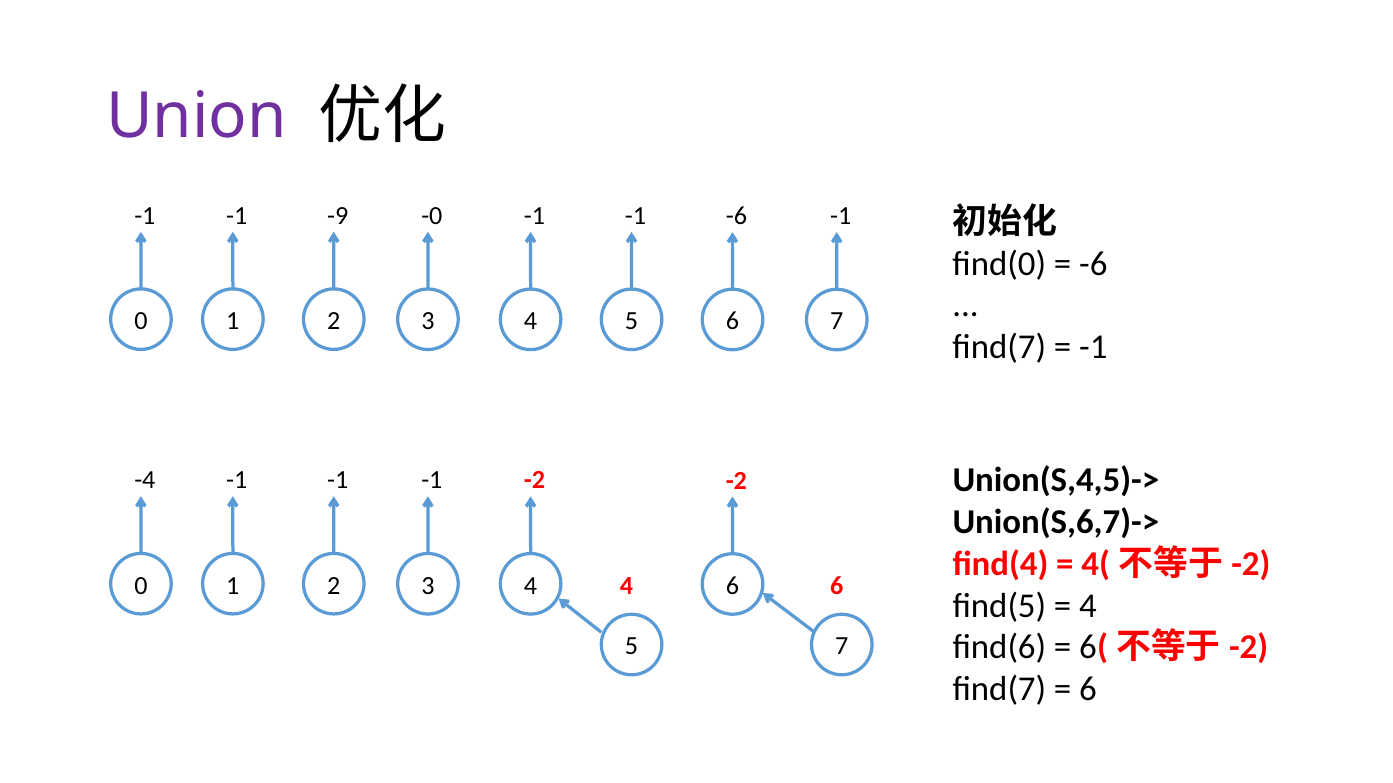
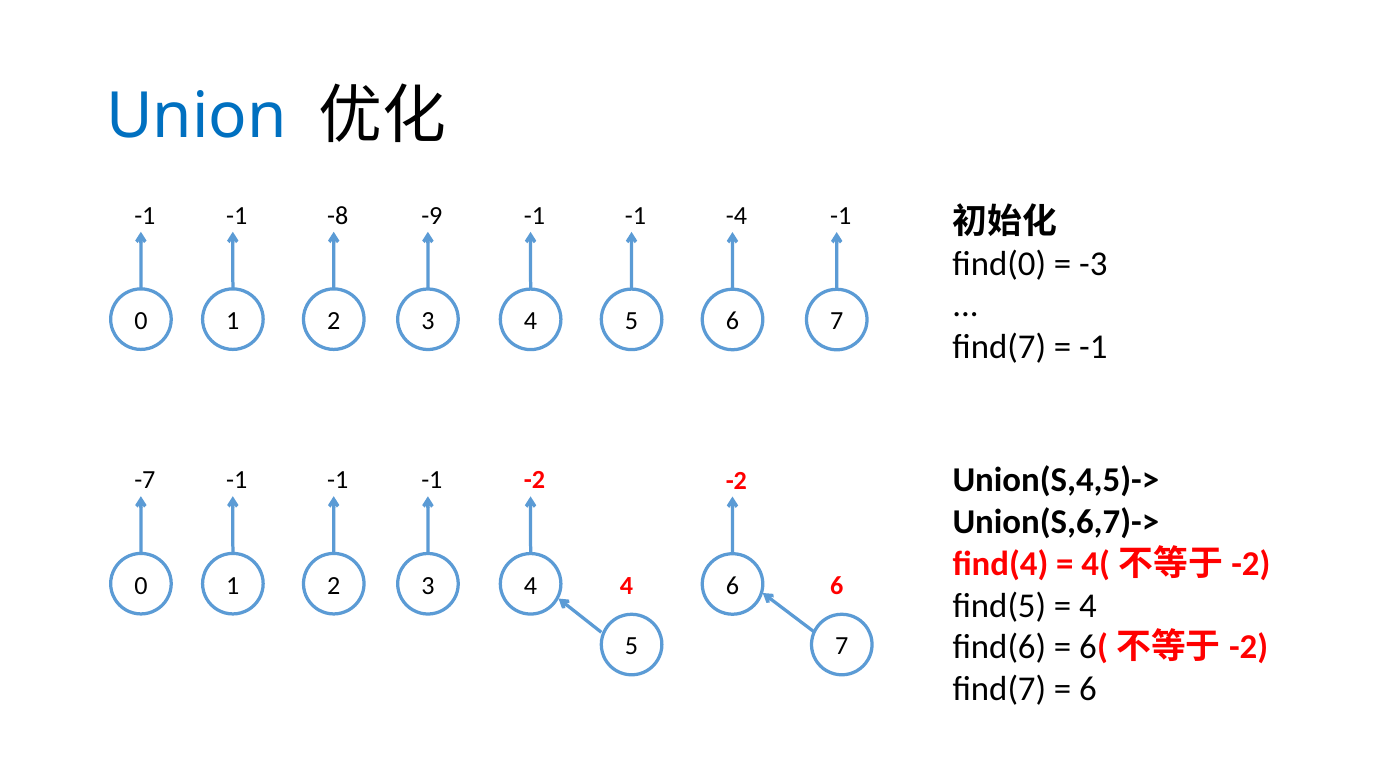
Union colour: purple -> blue (196, 117)
-9: -9 -> -8 (338, 216)
-0: -0 -> -9 (432, 216)
-6: -6 -> -4 (736, 216)
-6: -6 -> -3 (1093, 264)
-4: -4 -> -7 (145, 480)
